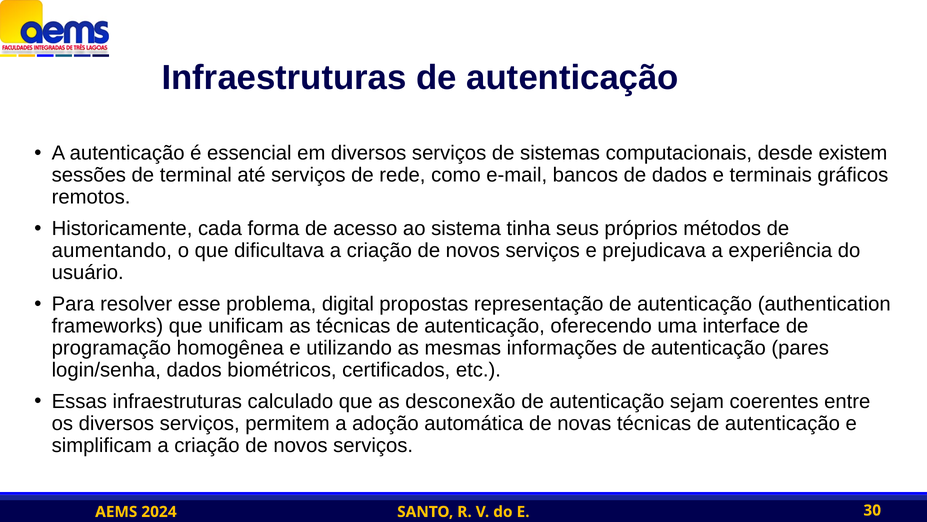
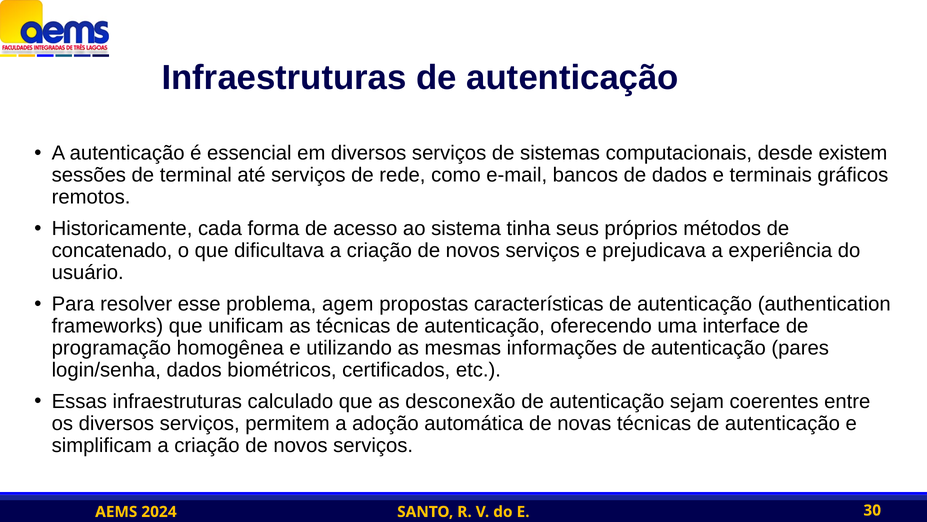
aumentando: aumentando -> concatenado (112, 250)
digital: digital -> agem (348, 304)
representação: representação -> características (539, 304)
